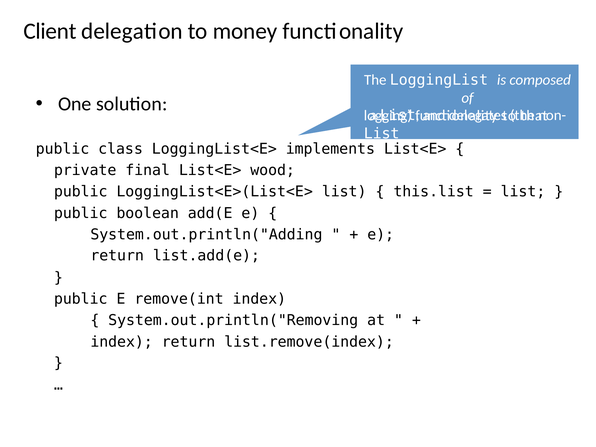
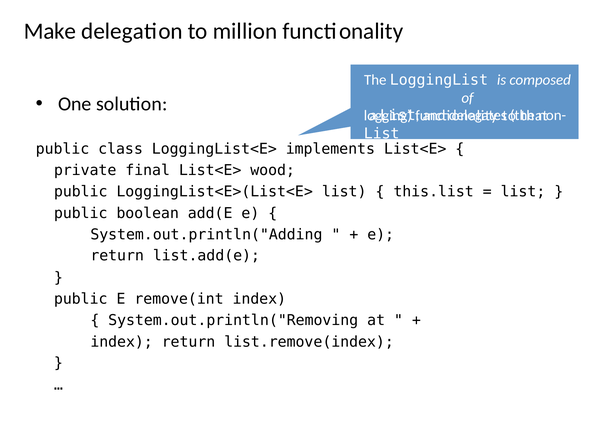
Client: Client -> Make (50, 31)
money: money -> million (245, 31)
